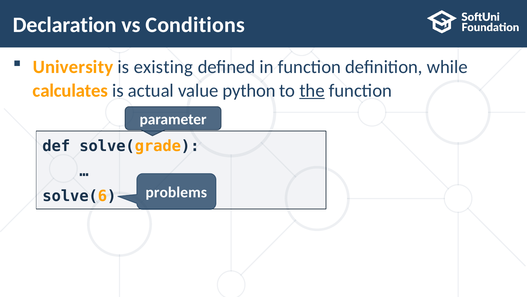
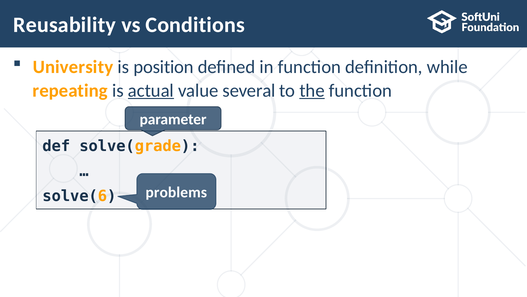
Declaration: Declaration -> Reusability (65, 25)
existing: existing -> position (164, 67)
calculates: calculates -> repeating (70, 90)
actual underline: none -> present (151, 90)
python: python -> several (249, 90)
